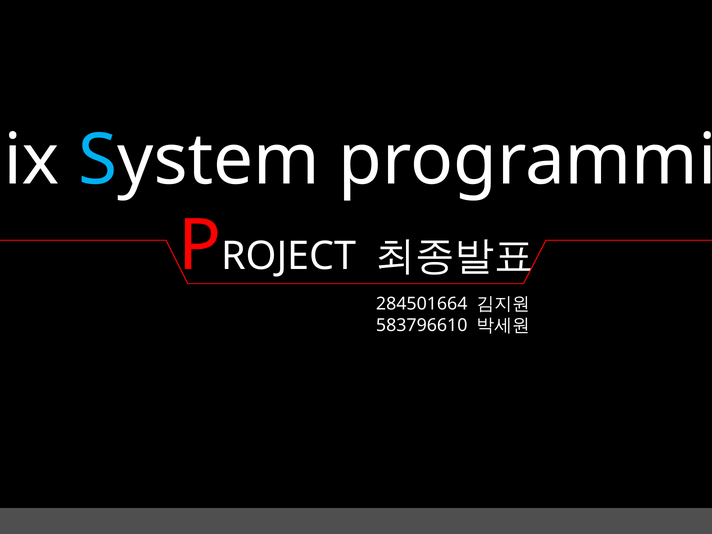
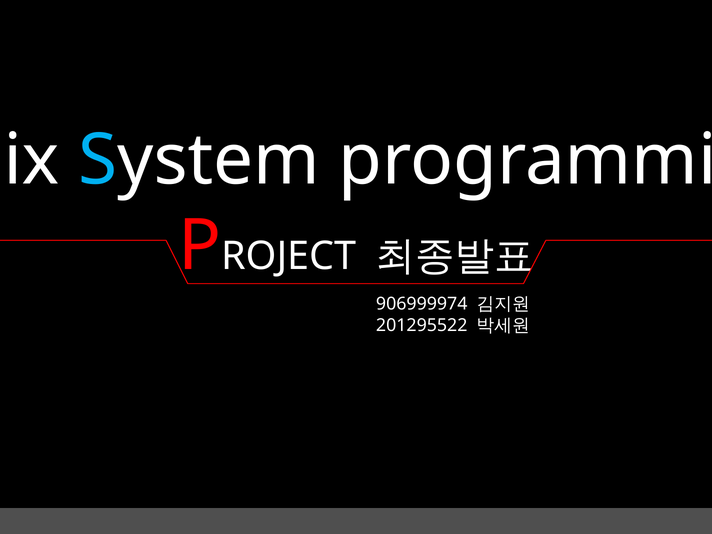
284501664: 284501664 -> 906999974 (422, 304)
583796610: 583796610 -> 201295522 (422, 325)
